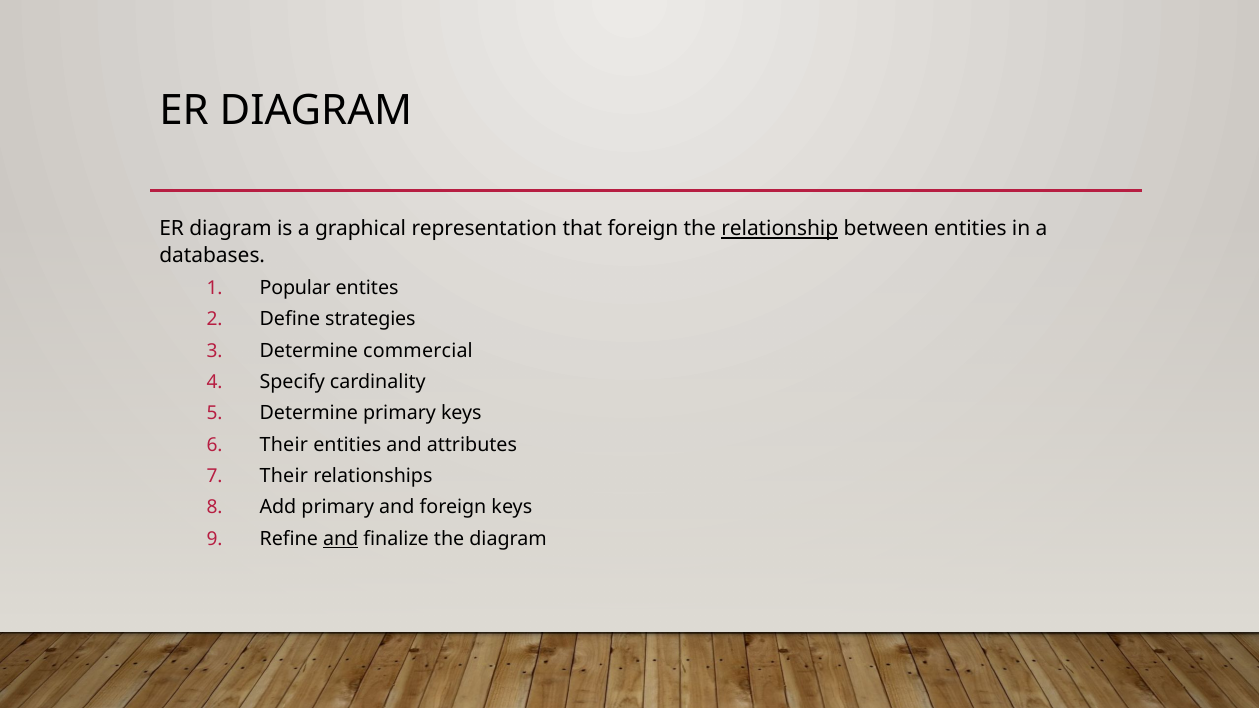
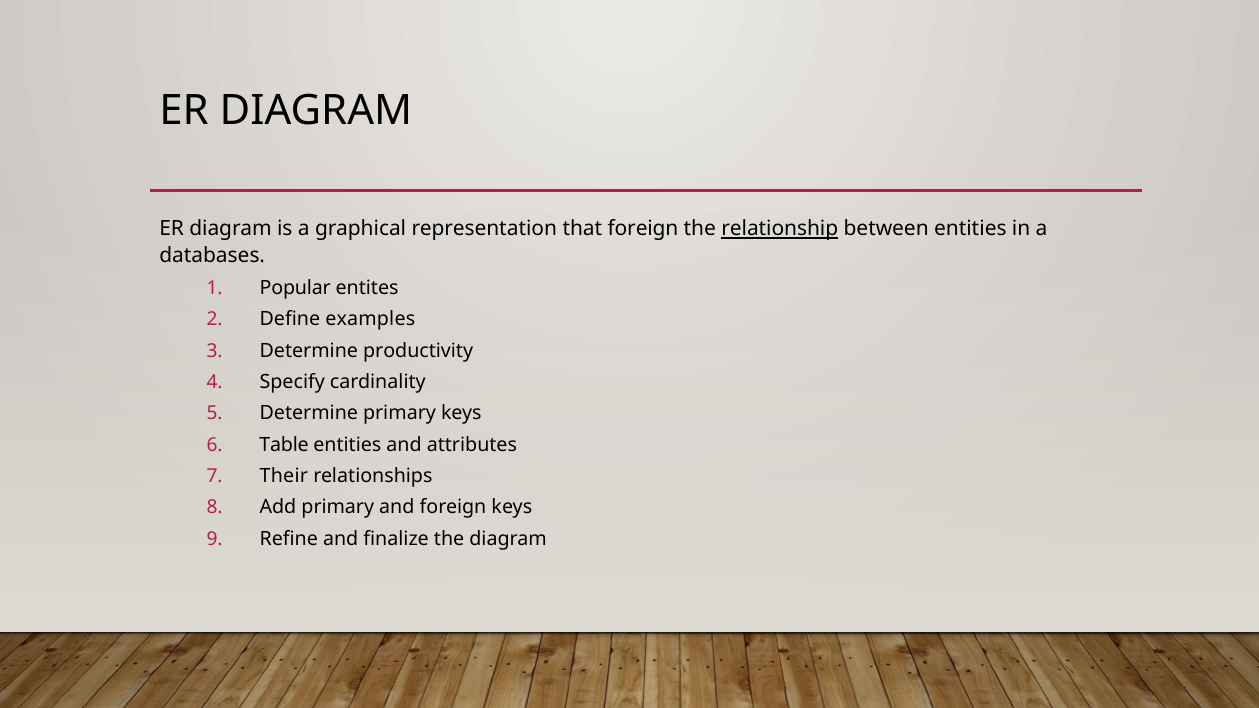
strategies: strategies -> examples (370, 319)
commercial: commercial -> productivity (418, 351)
Their: Their -> Table (284, 445)
and underline: present -> none (341, 539)
